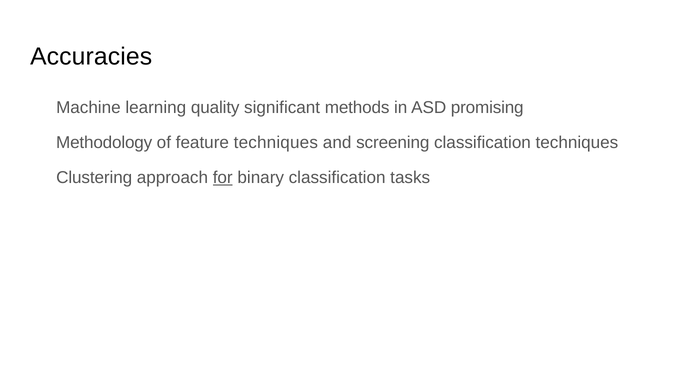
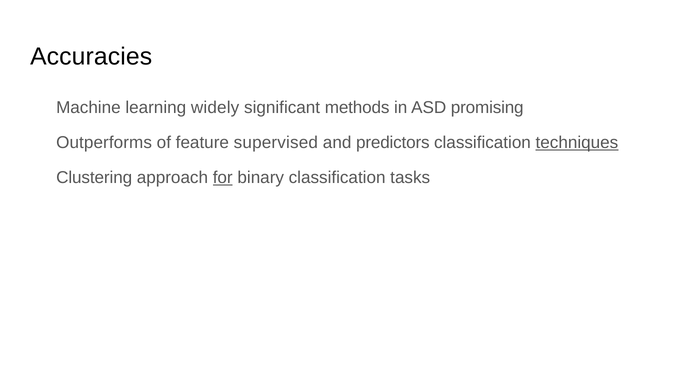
quality: quality -> widely (215, 108)
Methodology: Methodology -> Outperforms (104, 143)
feature techniques: techniques -> supervised (276, 143)
screening: screening -> predictors (393, 143)
techniques underline: none -> present (577, 143)
